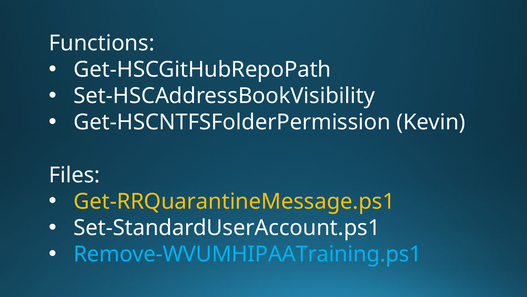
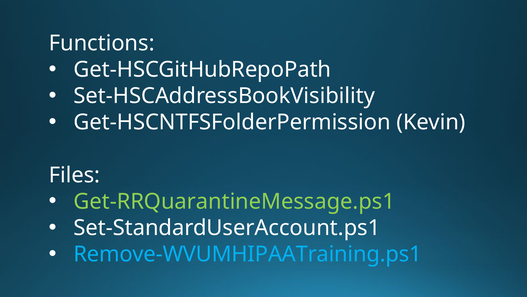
Get-RRQuarantineMessage.ps1 colour: yellow -> light green (234, 201)
